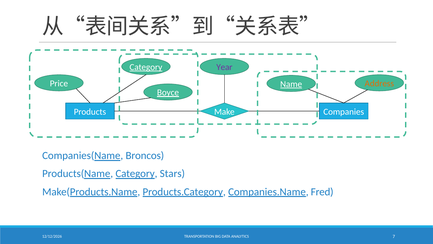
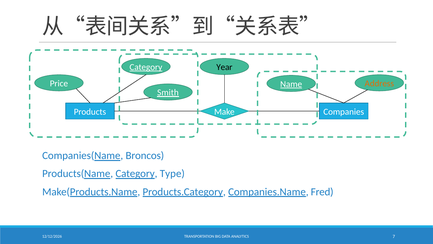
Year colour: purple -> black (224, 67)
Boyce: Boyce -> Smith (168, 92)
Stars: Stars -> Type (172, 173)
